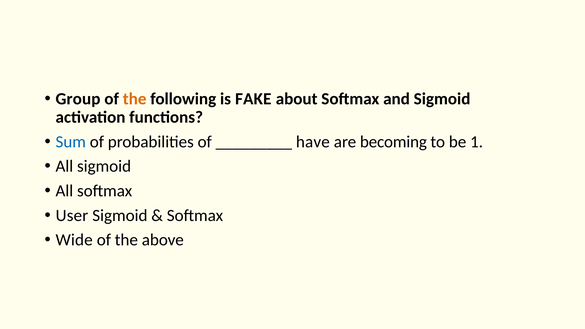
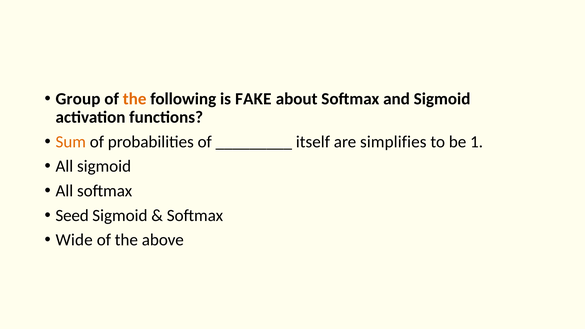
Sum colour: blue -> orange (71, 142)
have: have -> itself (313, 142)
becoming: becoming -> simplifies (393, 142)
User: User -> Seed (72, 215)
